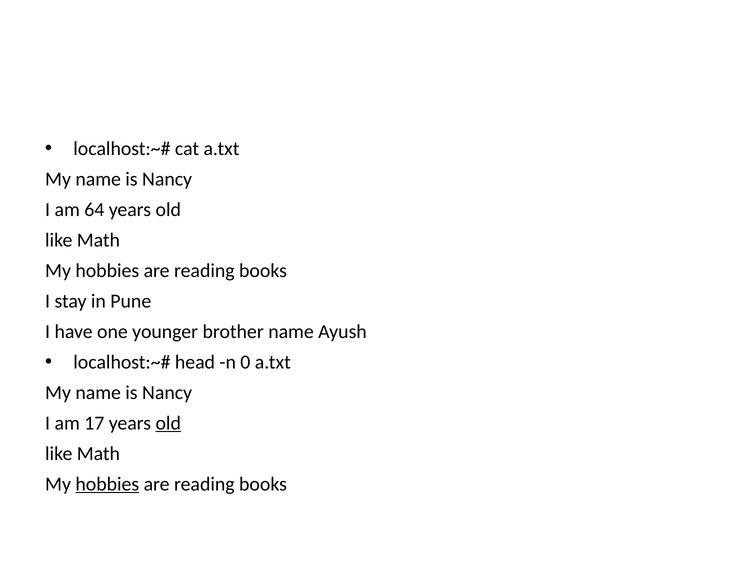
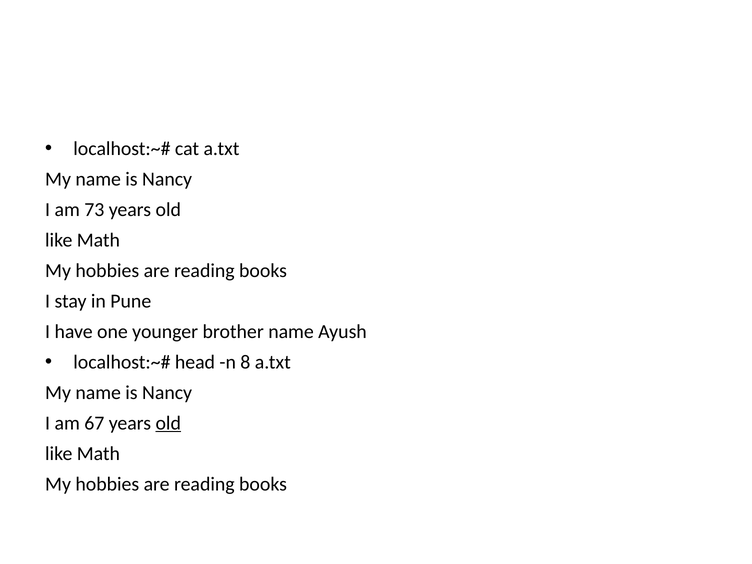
64: 64 -> 73 (94, 210)
0: 0 -> 8 (245, 362)
17: 17 -> 67 (94, 423)
hobbies underline: present -> none (107, 484)
